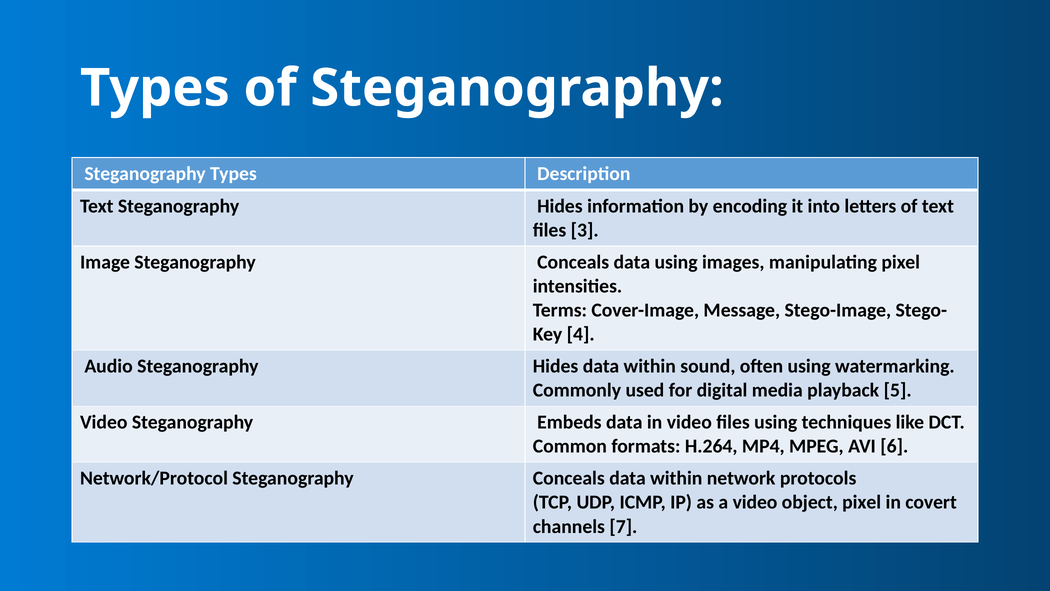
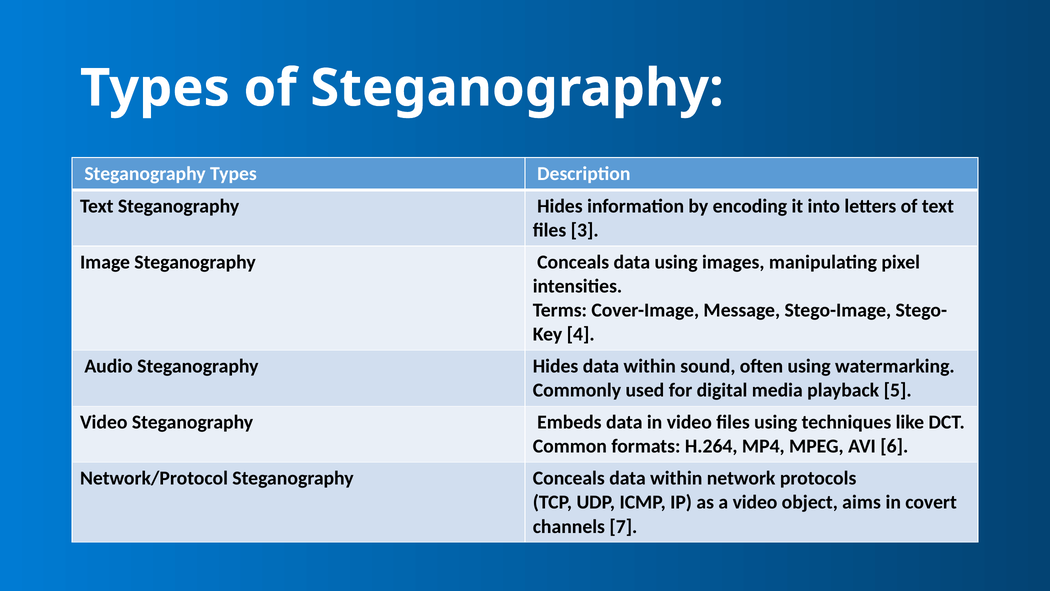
object pixel: pixel -> aims (862, 502)
